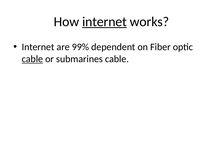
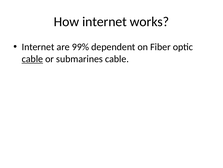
internet underline: present -> none (104, 22)
